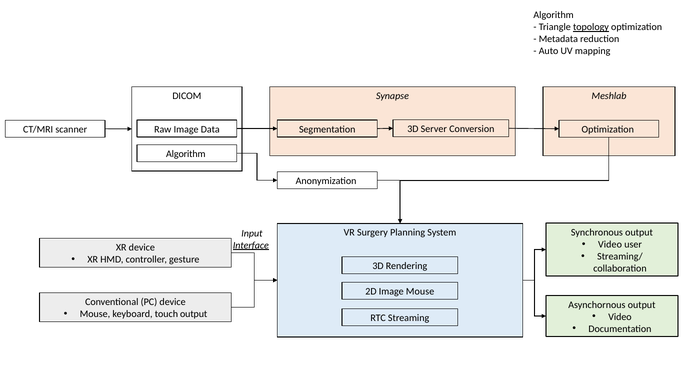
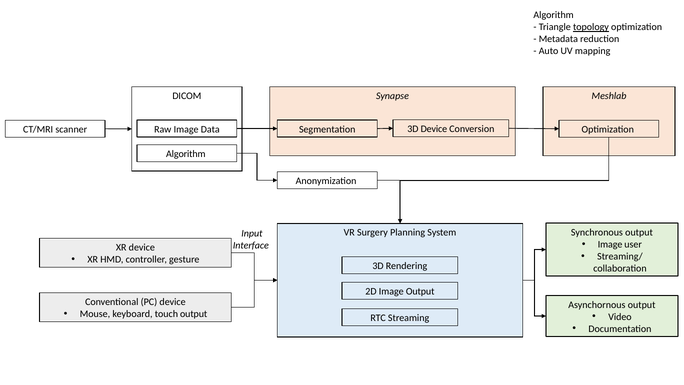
3D Server: Server -> Device (434, 129)
Video: Video -> Image (610, 244)
Interface underline: present -> none (251, 245)
Image Mouse: Mouse -> Output (420, 291)
